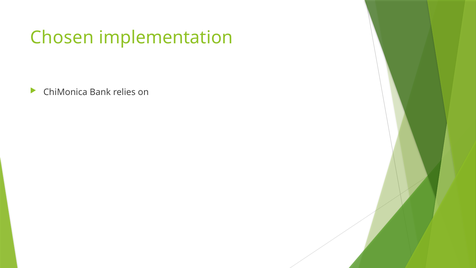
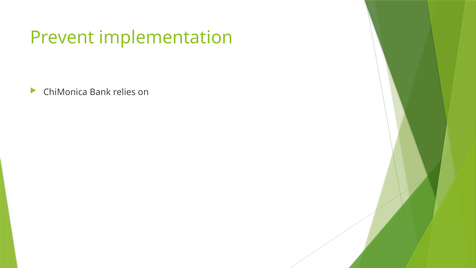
Chosen: Chosen -> Prevent (62, 38)
